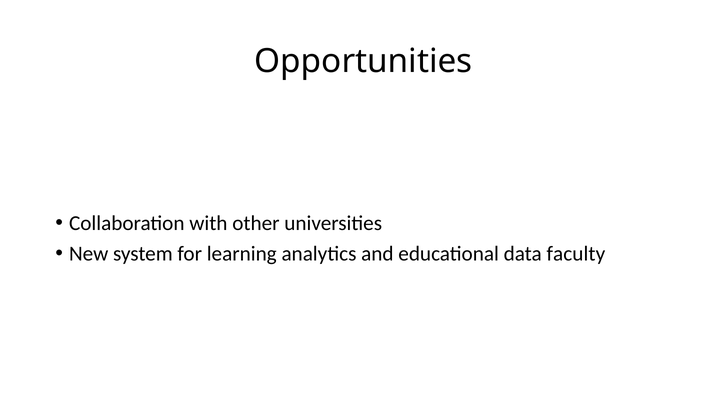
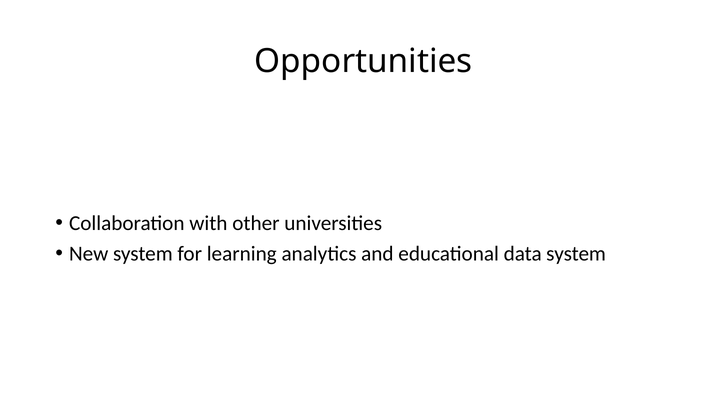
data faculty: faculty -> system (576, 254)
